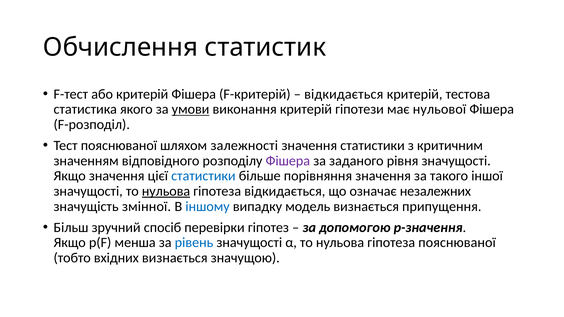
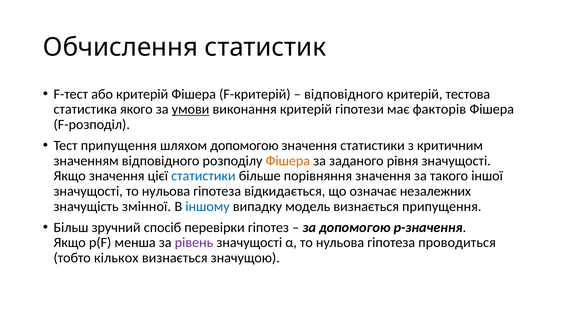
відкидається: відкидається -> відповідного (344, 94)
нульової: нульової -> факторів (439, 109)
Тест пояснюваної: пояснюваної -> припущення (119, 146)
шляхом залежності: залежності -> допомогою (244, 146)
Фішера colour: purple -> orange (288, 161)
нульова underline: present -> none (166, 191)
рівень colour: blue -> purple (194, 243)
гіпотеза пояснюваної: пояснюваної -> проводиться (457, 243)
вхідних: вхідних -> кількох (116, 258)
